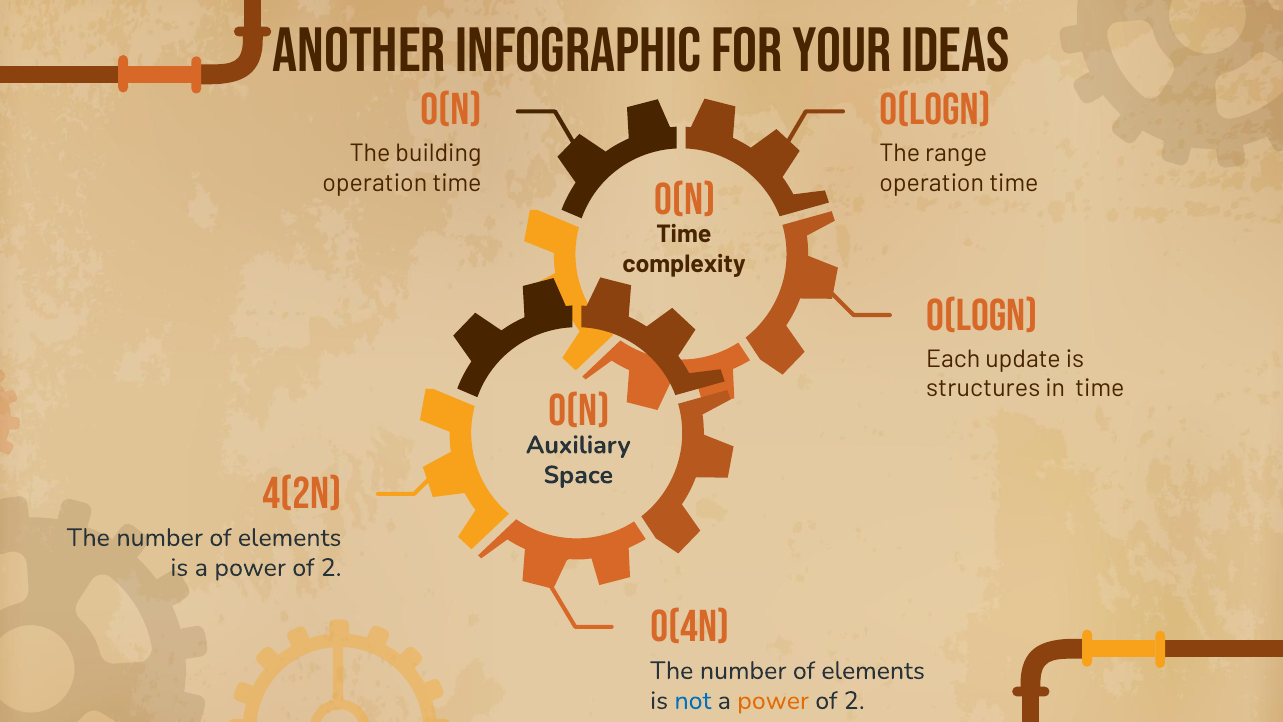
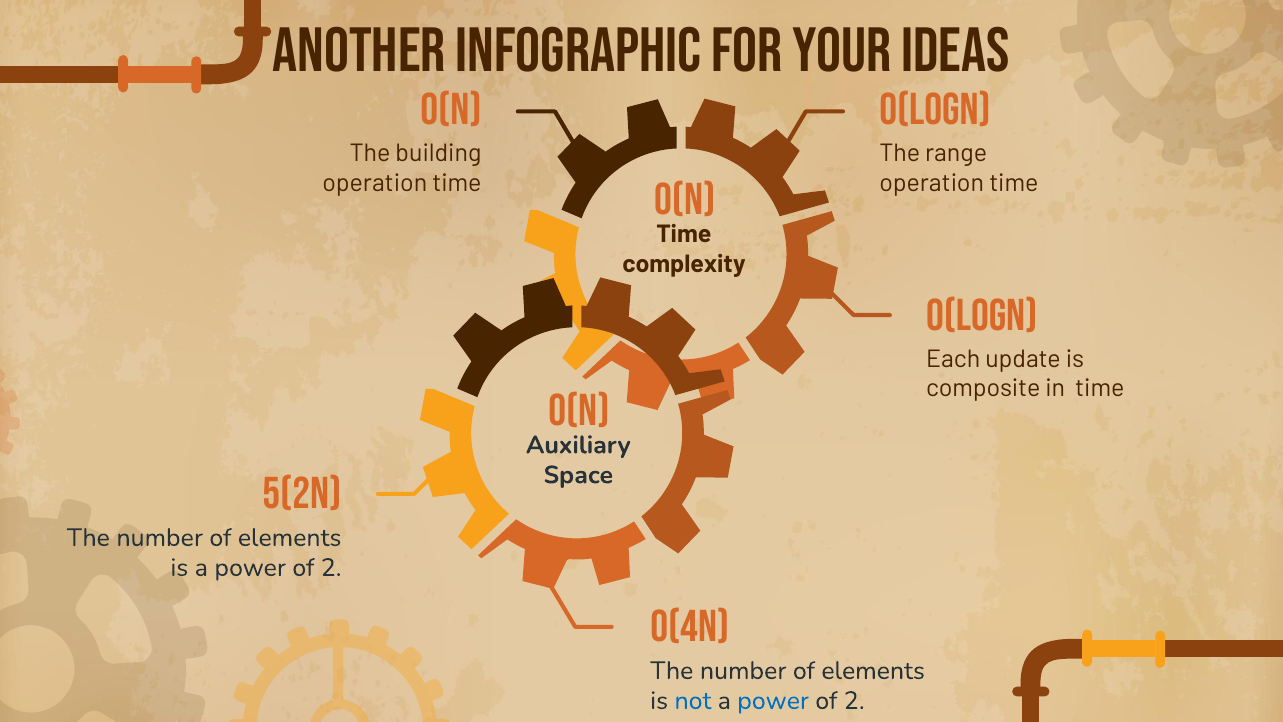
structures: structures -> composite (983, 389)
4(2N: 4(2N -> 5(2N (302, 494)
power colour: orange -> blue (773, 700)
